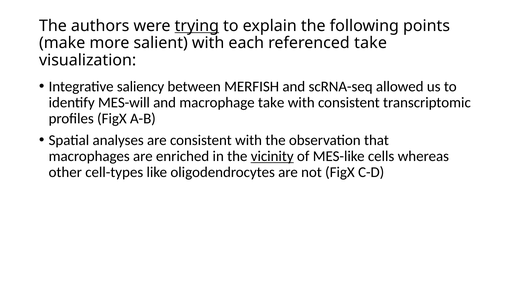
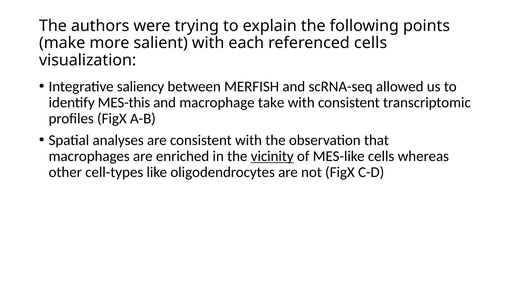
trying underline: present -> none (197, 26)
referenced take: take -> cells (371, 43)
MES-will: MES-will -> MES-this (124, 103)
